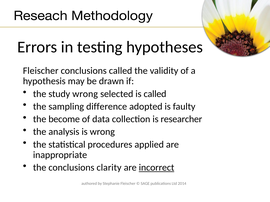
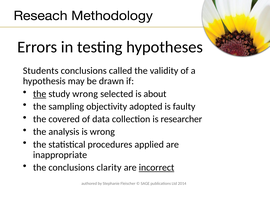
Fleischer: Fleischer -> Students (41, 71)
the underline: none -> present (40, 94)
is called: called -> about (155, 94)
difference: difference -> objectivity (107, 107)
become: become -> covered (64, 119)
